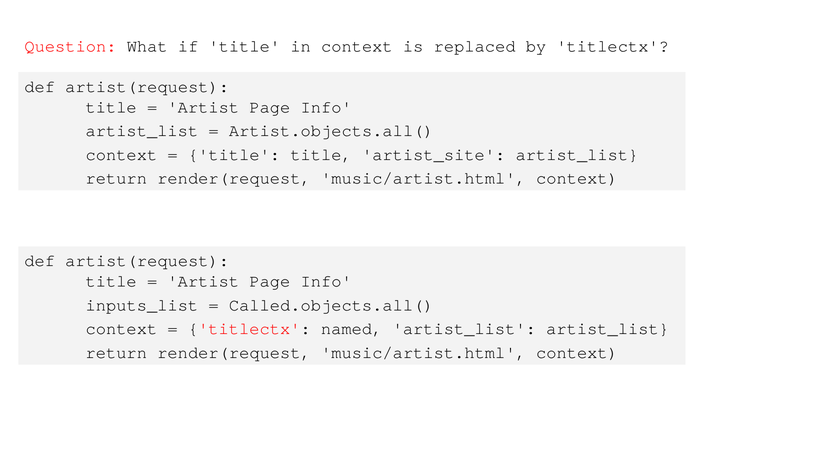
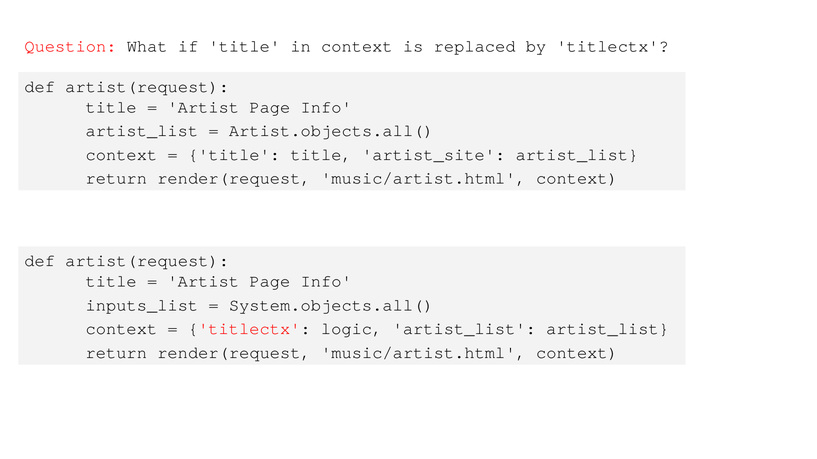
Called.objects.all(: Called.objects.all( -> System.objects.all( (331, 305)
named: named -> logic (352, 329)
